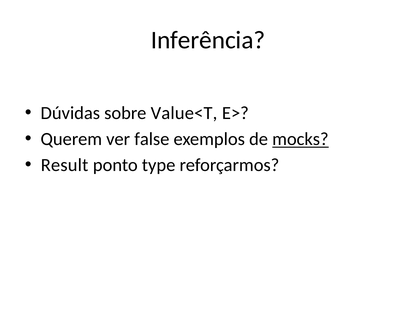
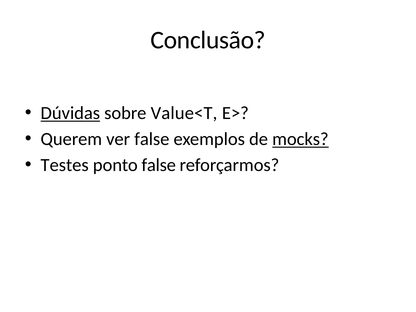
Inferência: Inferência -> Conclusão (208, 40)
Dúvidas underline: none -> present (70, 113)
Result: Result -> Testes (65, 165)
ponto type: type -> false (159, 165)
